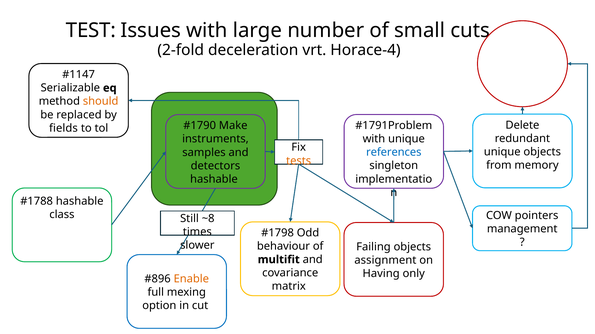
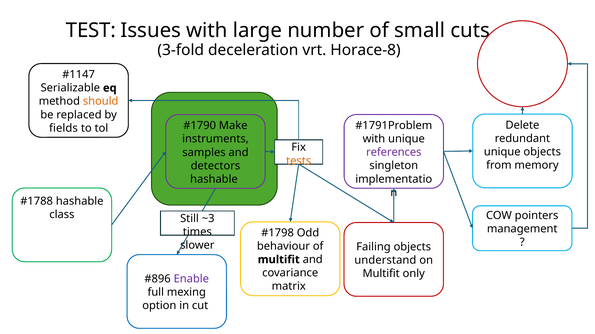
2-fold: 2-fold -> 3-fold (181, 50)
Horace-4: Horace-4 -> Horace-8 (365, 50)
references colour: blue -> purple (394, 153)
~8: ~8 -> ~3 (208, 219)
assignment: assignment -> understand (385, 261)
Having: Having -> Multifit (381, 274)
Enable colour: orange -> purple (191, 279)
